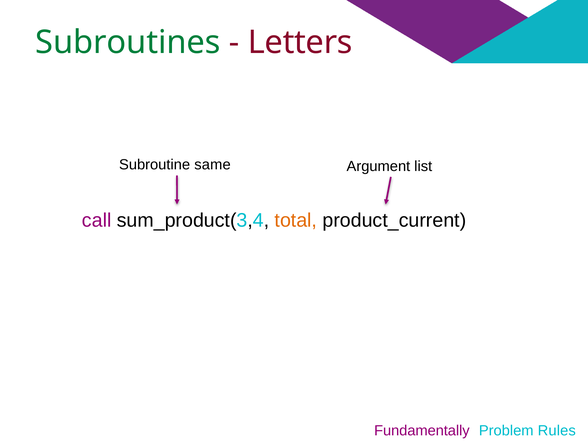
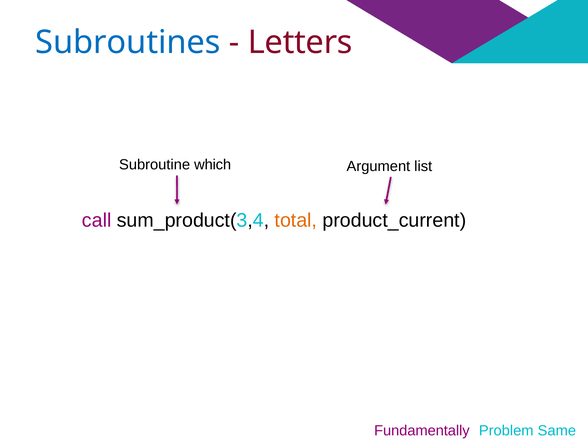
Subroutines colour: green -> blue (128, 42)
same: same -> which (213, 165)
Rules: Rules -> Same (557, 431)
